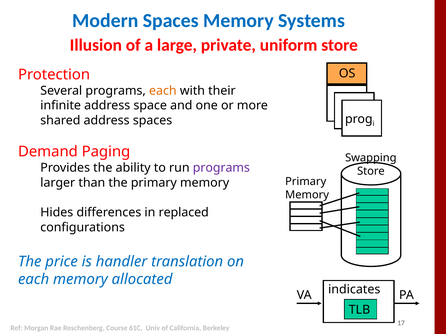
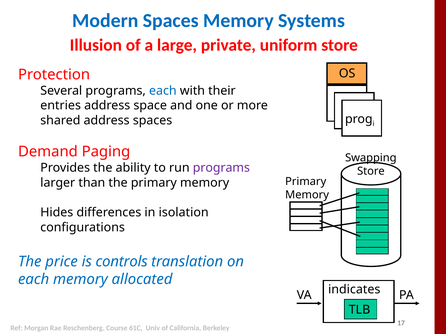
each colour: orange -> blue (163, 91)
infinite: infinite -> entries (61, 106)
replaced: replaced -> isolation (184, 213)
handler: handler -> controls (122, 262)
